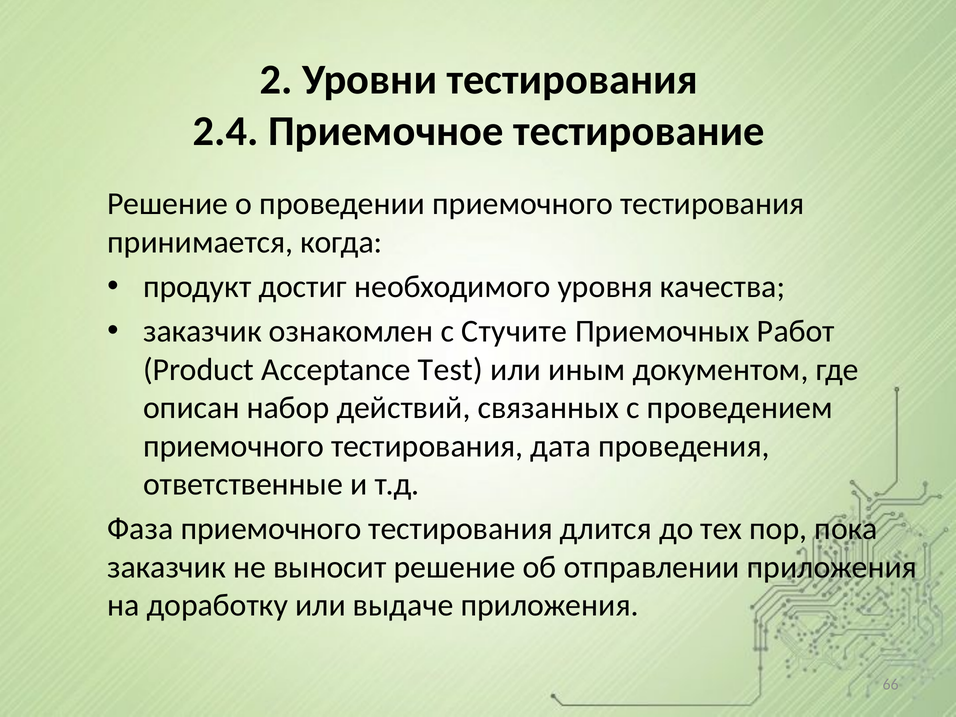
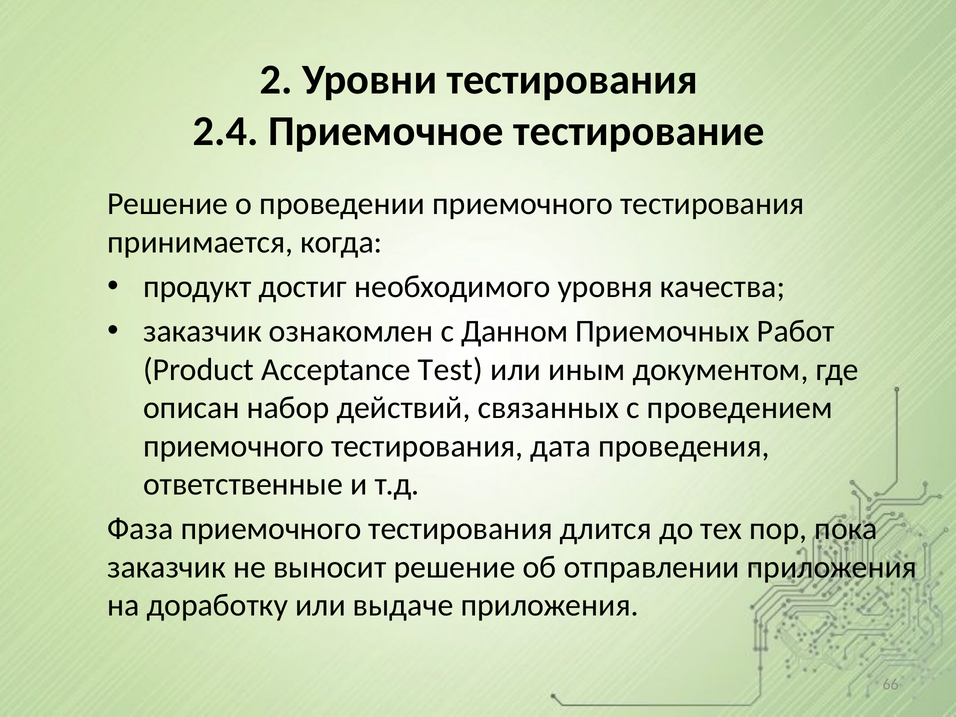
Стучите: Стучите -> Данном (515, 331)
